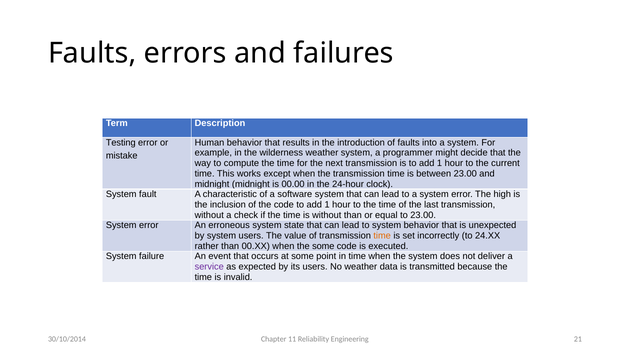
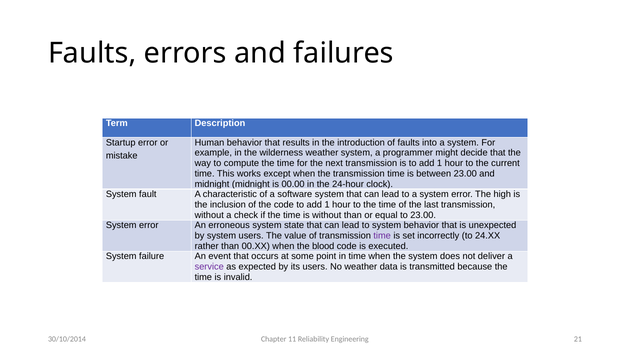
Testing: Testing -> Startup (121, 142)
time colour: orange -> purple (382, 235)
the some: some -> blood (323, 246)
